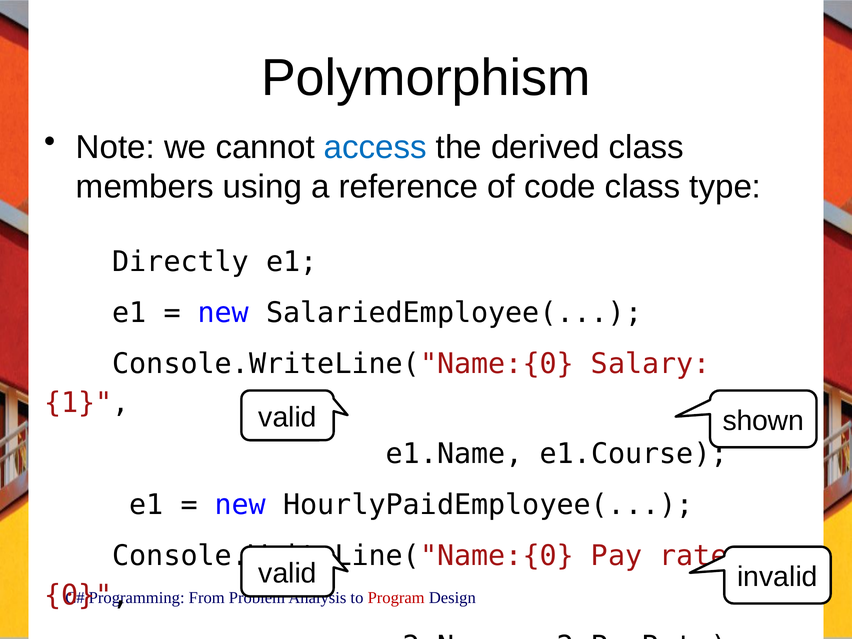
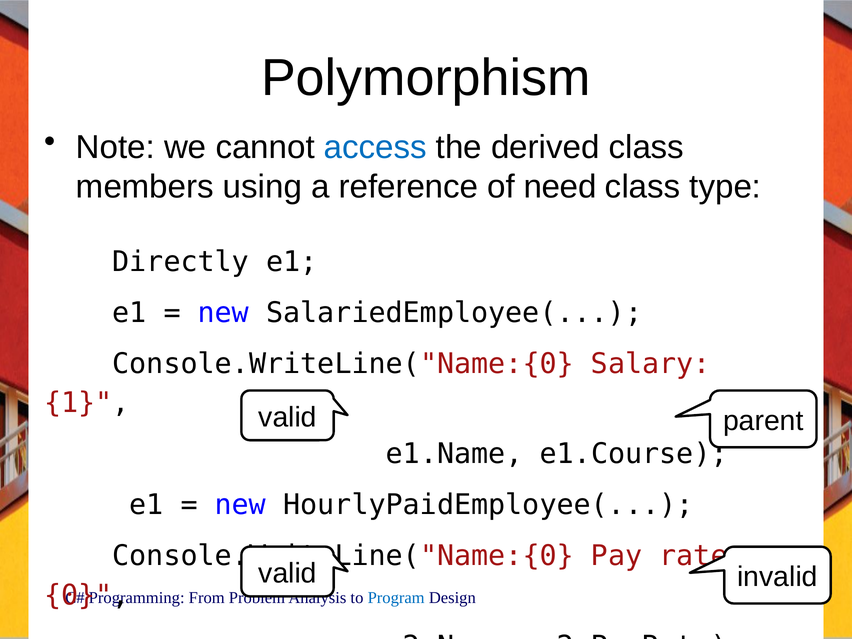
code: code -> need (560, 187)
shown: shown -> parent (763, 421)
Program colour: red -> blue (396, 598)
